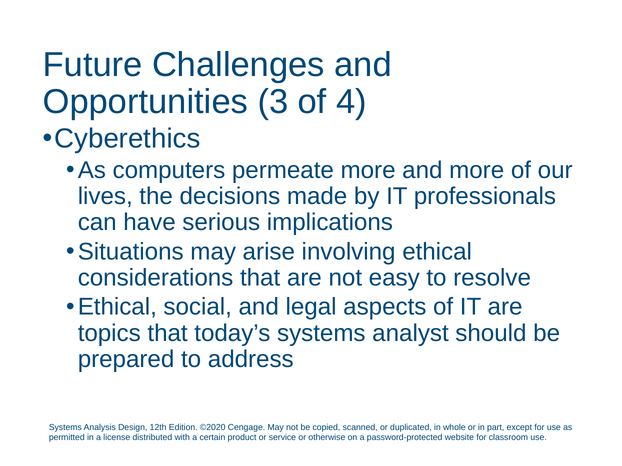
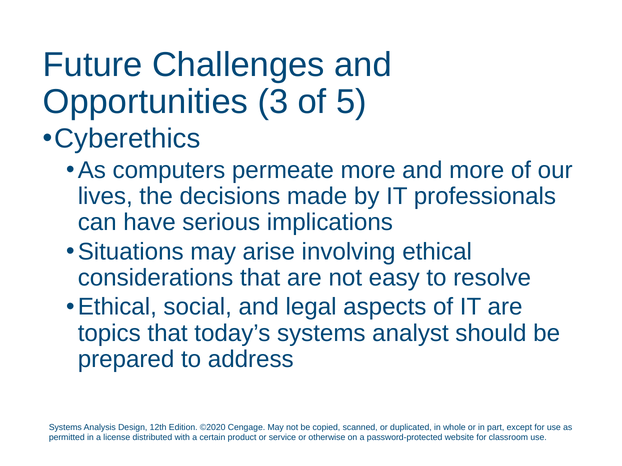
4: 4 -> 5 (351, 102)
